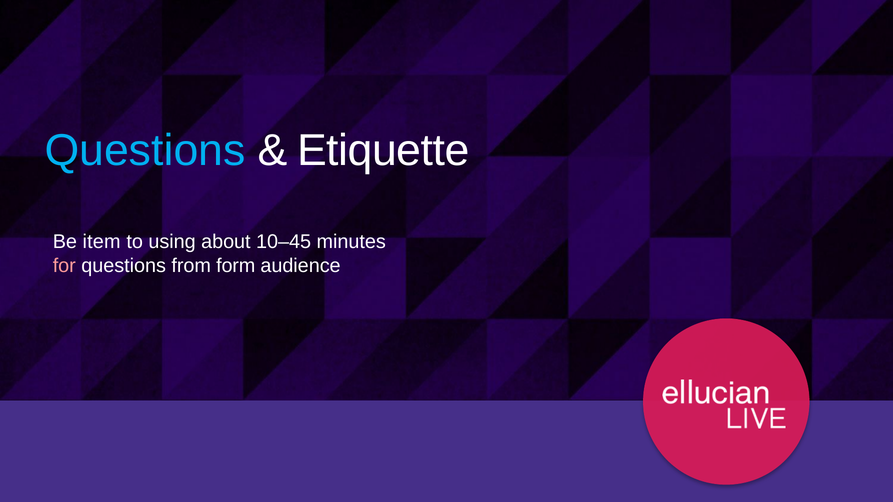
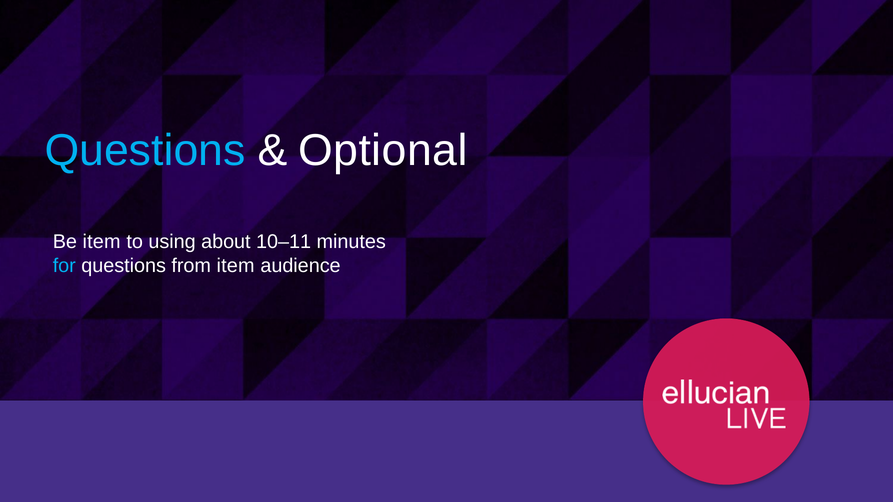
Etiquette: Etiquette -> Optional (383, 151)
10–45: 10–45 -> 10–11 (284, 242)
for colour: pink -> light blue (64, 266)
from form: form -> item (236, 266)
